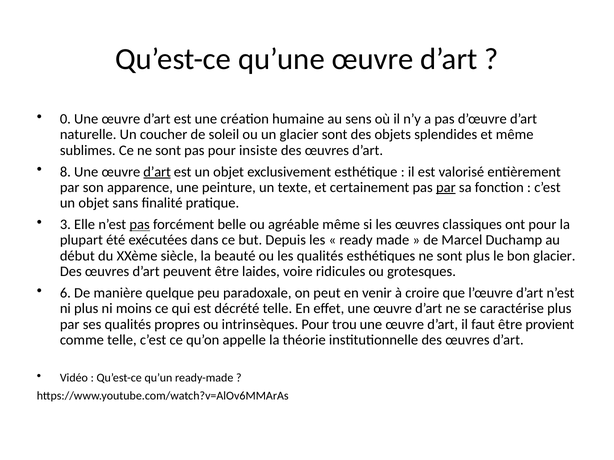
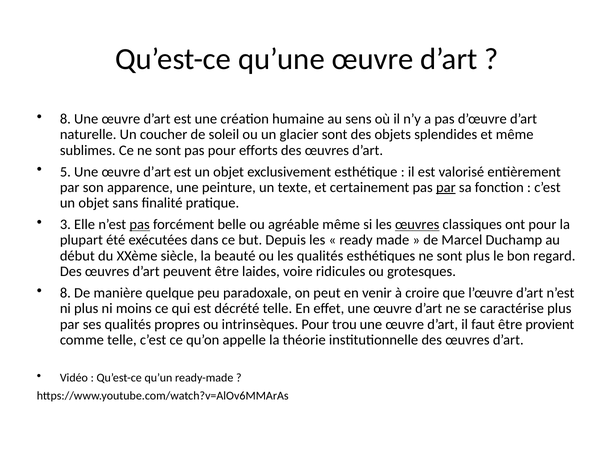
0: 0 -> 8 (65, 119)
insiste: insiste -> efforts (258, 150)
8: 8 -> 5 (65, 172)
d’art underline: present -> none (157, 172)
œuvres underline: none -> present (417, 225)
bon glacier: glacier -> regard (554, 256)
6: 6 -> 8 (65, 293)
